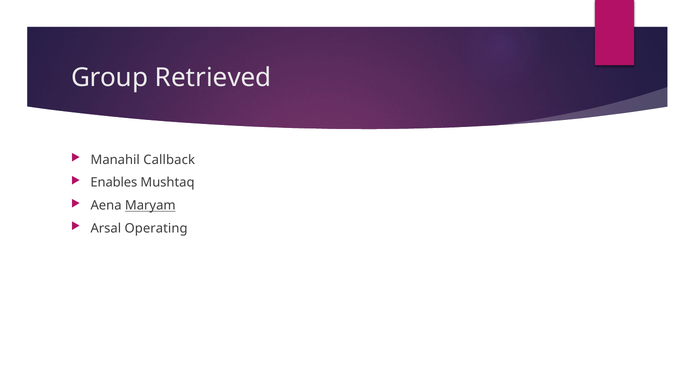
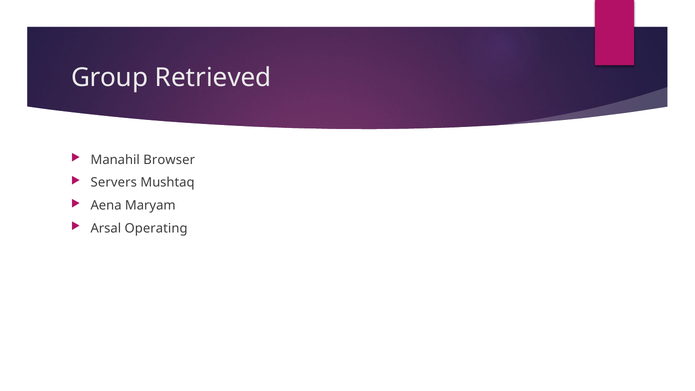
Callback: Callback -> Browser (169, 160)
Enables: Enables -> Servers (114, 183)
Maryam underline: present -> none (150, 206)
